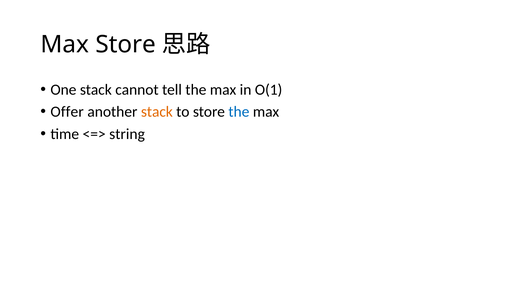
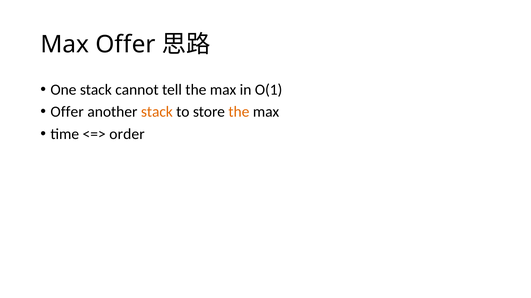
Max Store: Store -> Offer (126, 45)
the colour: blue -> orange (239, 112)
string: string -> order (127, 134)
